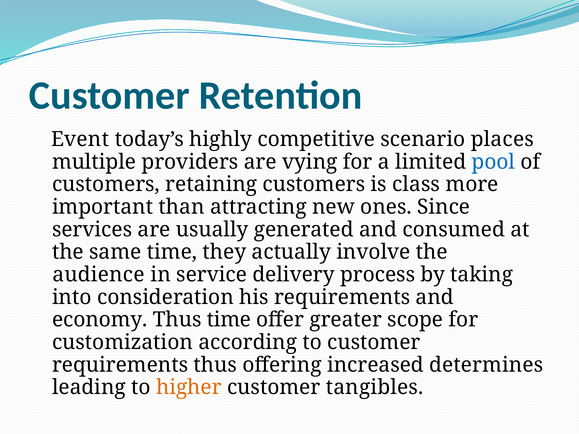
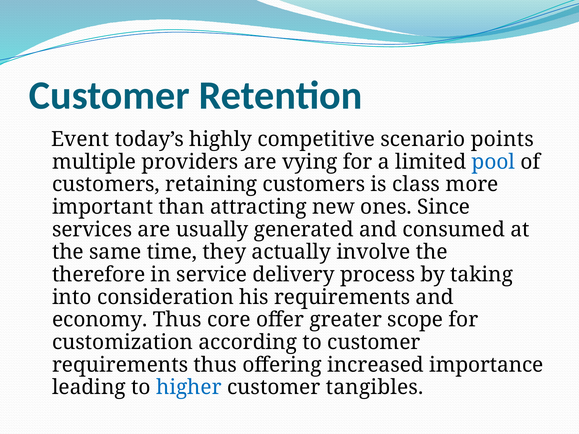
places: places -> points (502, 139)
audience: audience -> therefore (99, 275)
Thus time: time -> core (229, 320)
determines: determines -> importance (486, 365)
higher colour: orange -> blue (189, 388)
